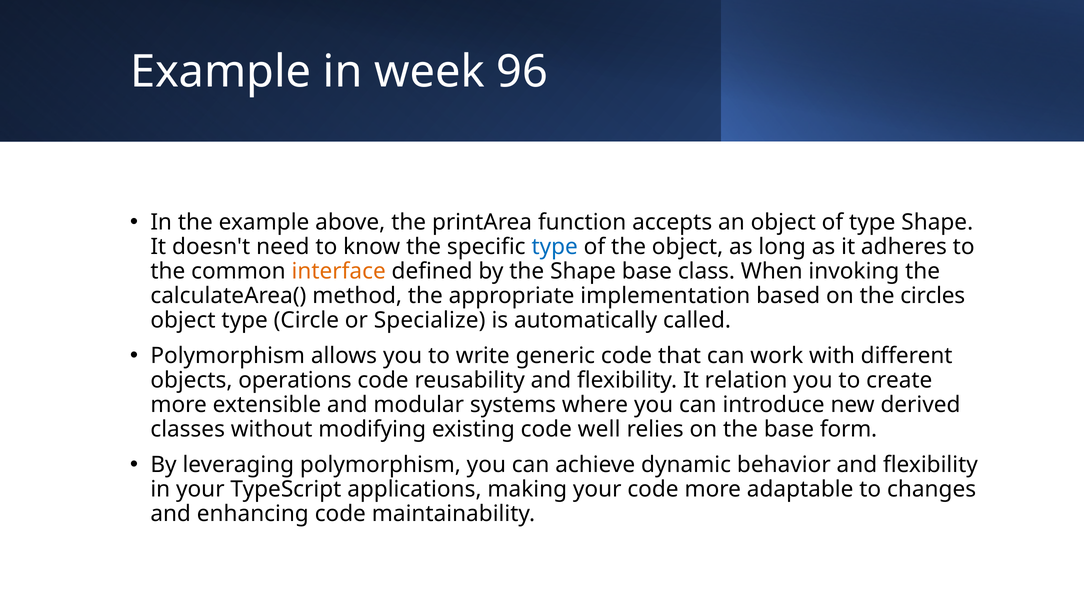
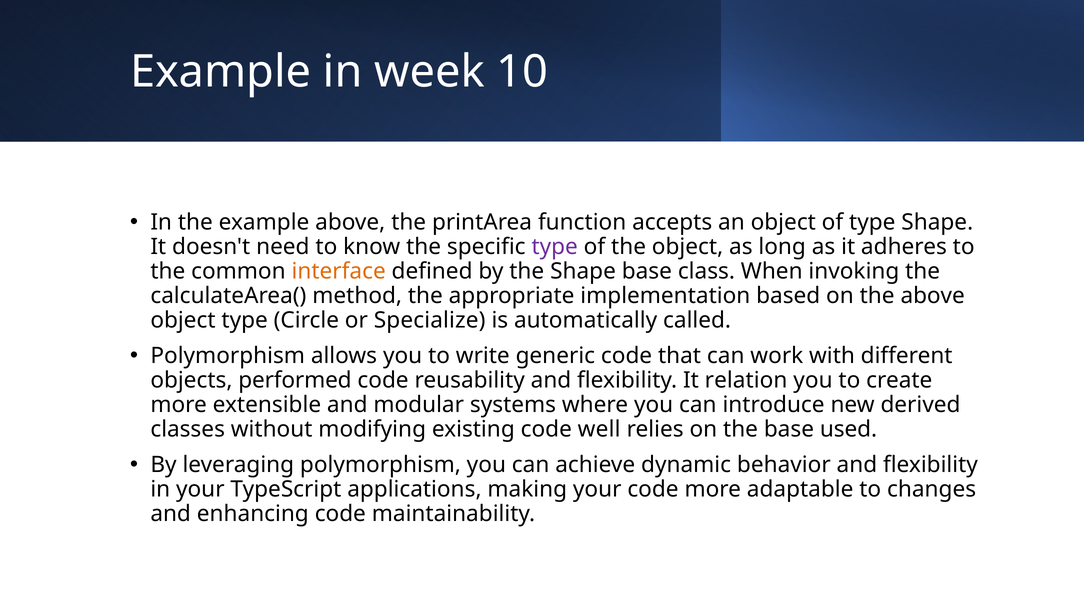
96: 96 -> 10 (522, 72)
type colour: blue -> purple (555, 247)
the circles: circles -> above (933, 295)
operations: operations -> performed (295, 380)
form: form -> used (849, 429)
